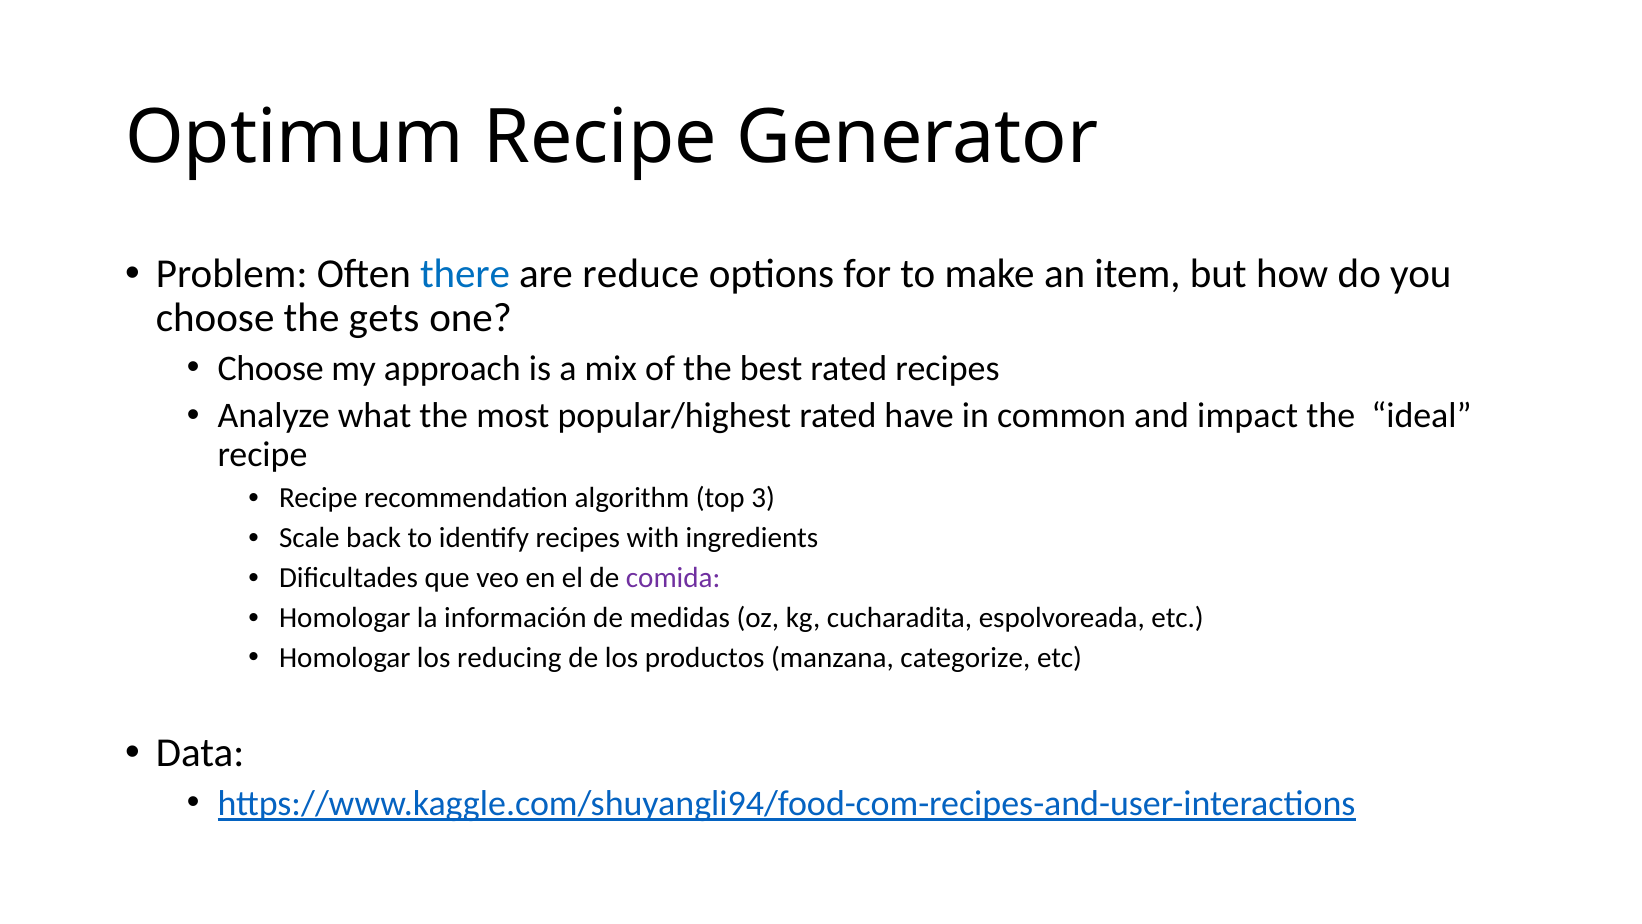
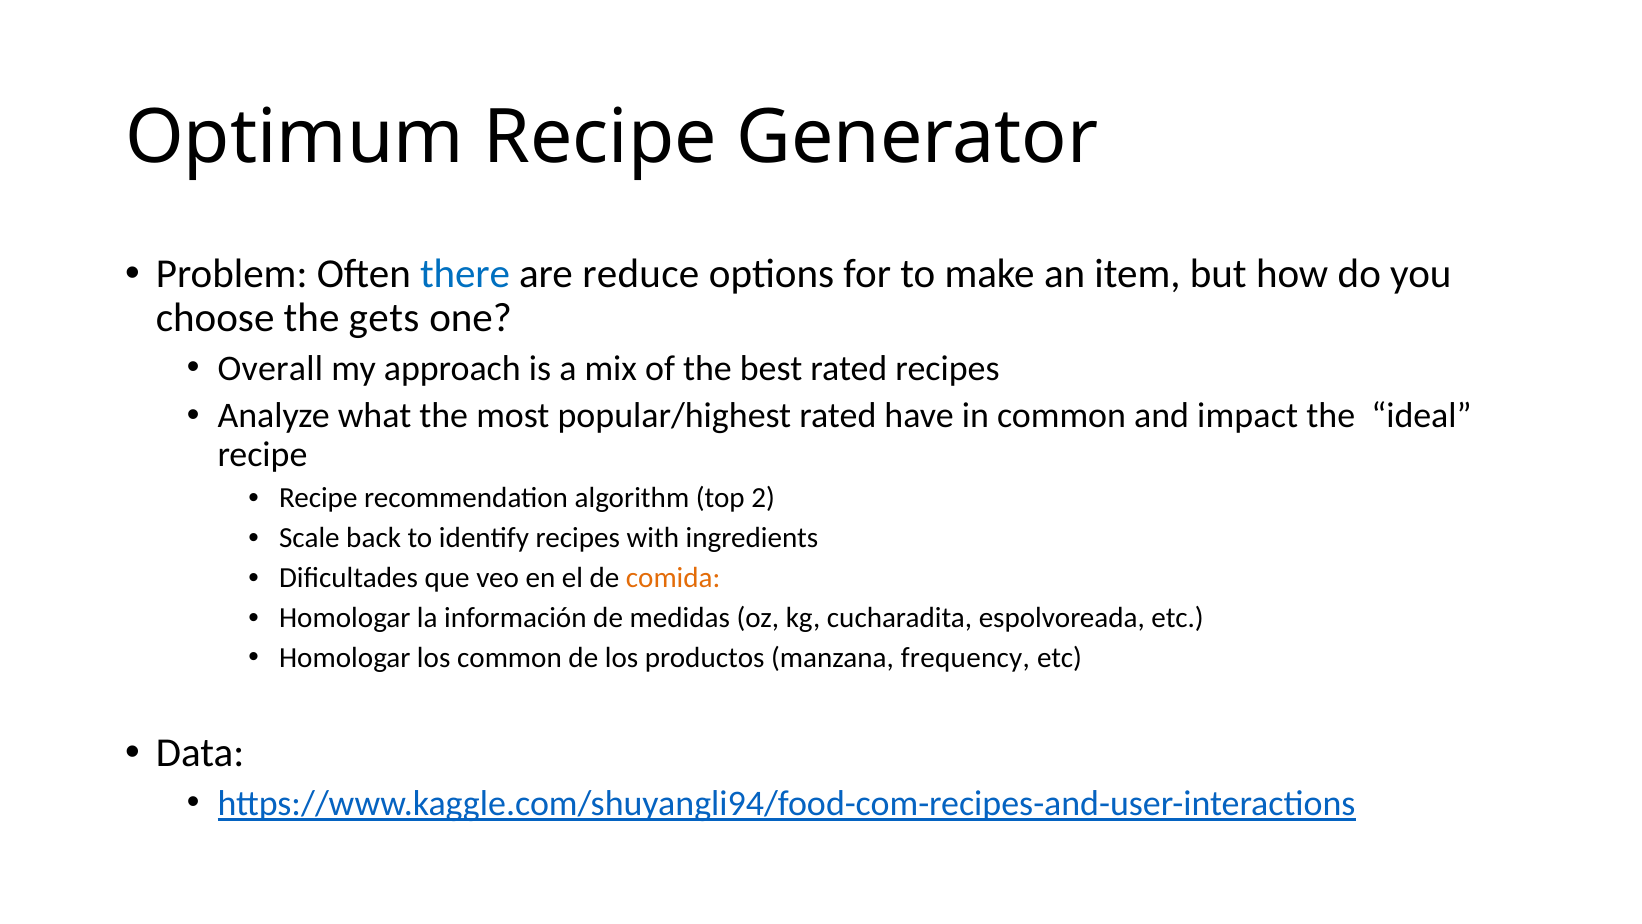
Choose: Choose -> Overall (270, 368)
3: 3 -> 2 (763, 498)
comida colour: purple -> orange (673, 578)
los reducing: reducing -> common (509, 658)
categorize: categorize -> frequency (965, 658)
